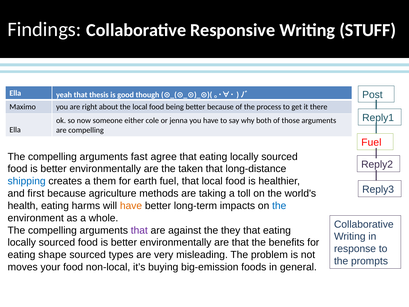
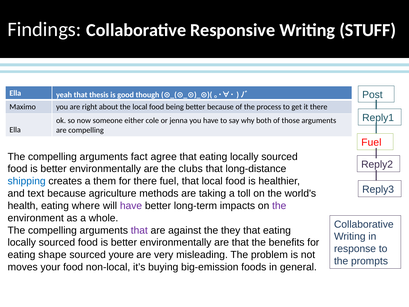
fast: fast -> fact (139, 157)
taken: taken -> clubs (191, 169)
for earth: earth -> there (145, 181)
first: first -> text (36, 193)
harms: harms -> where (86, 206)
have colour: orange -> purple (131, 206)
the colour: blue -> purple (279, 206)
sourced types: types -> youre (121, 255)
